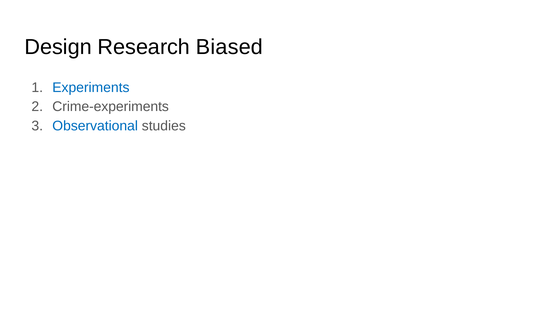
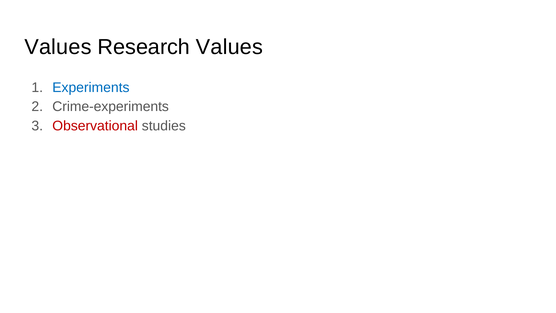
Design: Design -> Values (58, 47)
Research Biased: Biased -> Values (229, 47)
Observational colour: blue -> red (95, 126)
